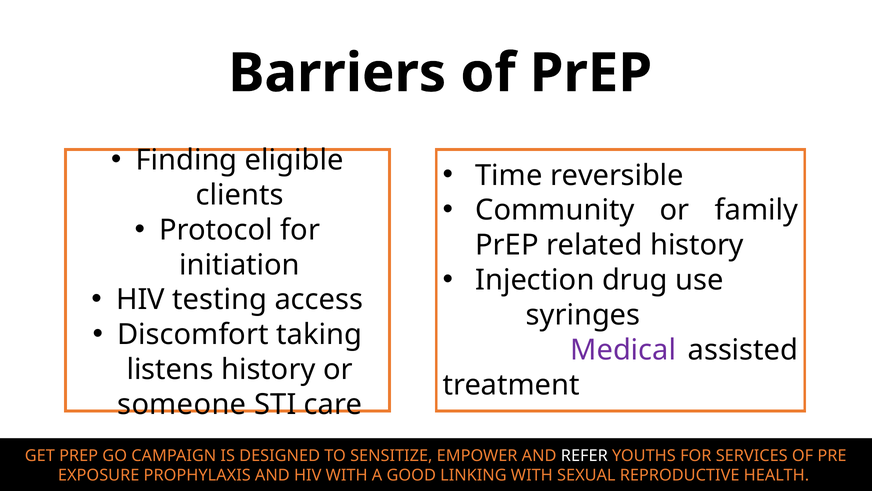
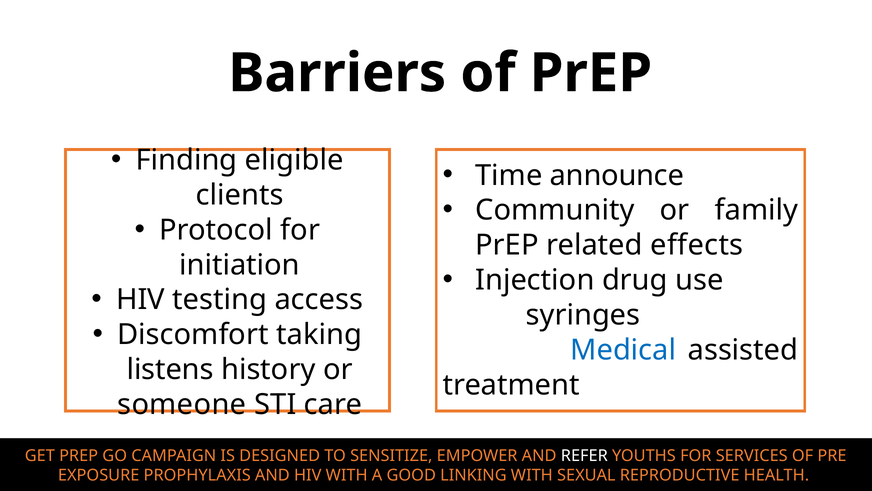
reversible: reversible -> announce (617, 175)
related history: history -> effects (697, 245)
Medical colour: purple -> blue (623, 350)
